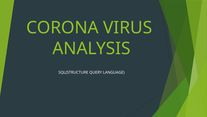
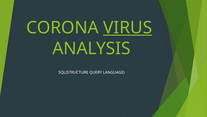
VIRUS underline: none -> present (128, 28)
